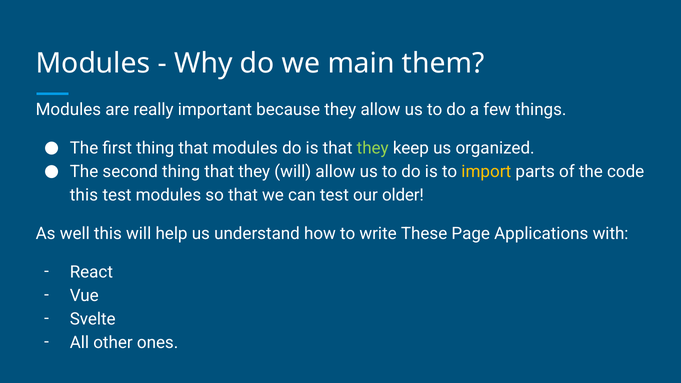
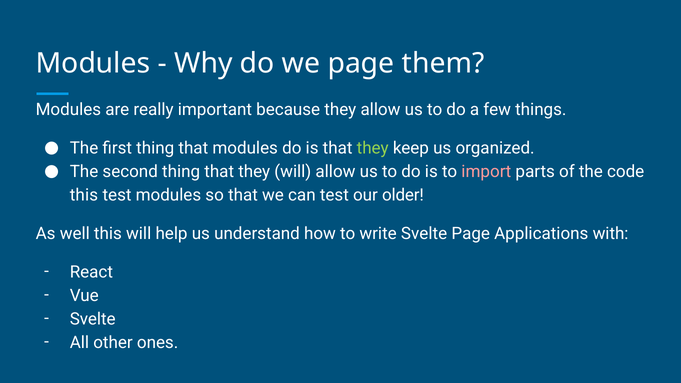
we main: main -> page (361, 63)
import colour: yellow -> pink (486, 172)
write These: These -> Svelte (424, 234)
